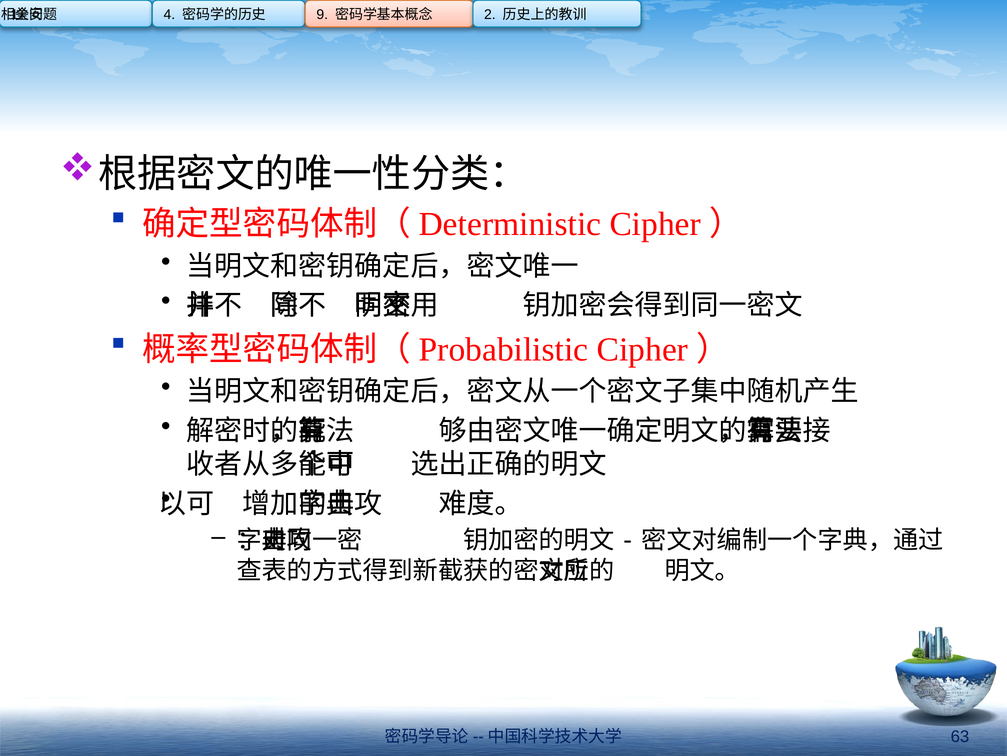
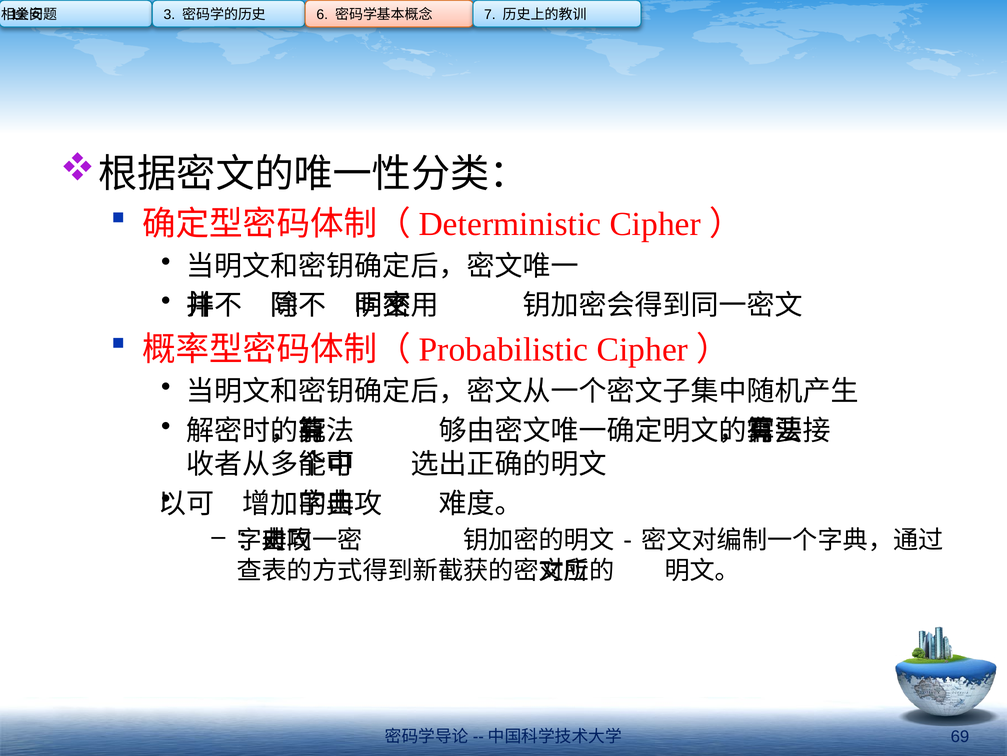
4: 4 -> 3 (169, 15)
9: 9 -> 6 (322, 15)
2: 2 -> 7 (490, 15)
63: 63 -> 69 (960, 736)
